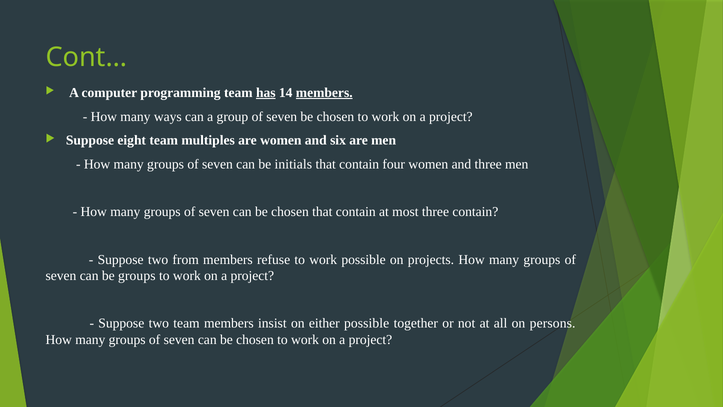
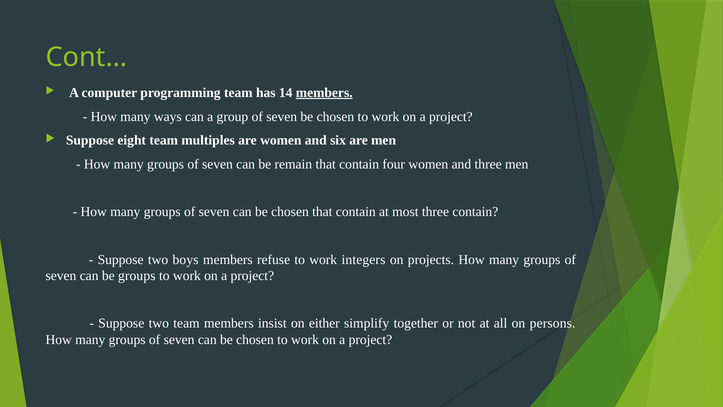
has underline: present -> none (266, 93)
initials: initials -> remain (293, 164)
from: from -> boys (186, 259)
work possible: possible -> integers (364, 259)
either possible: possible -> simplify (367, 323)
